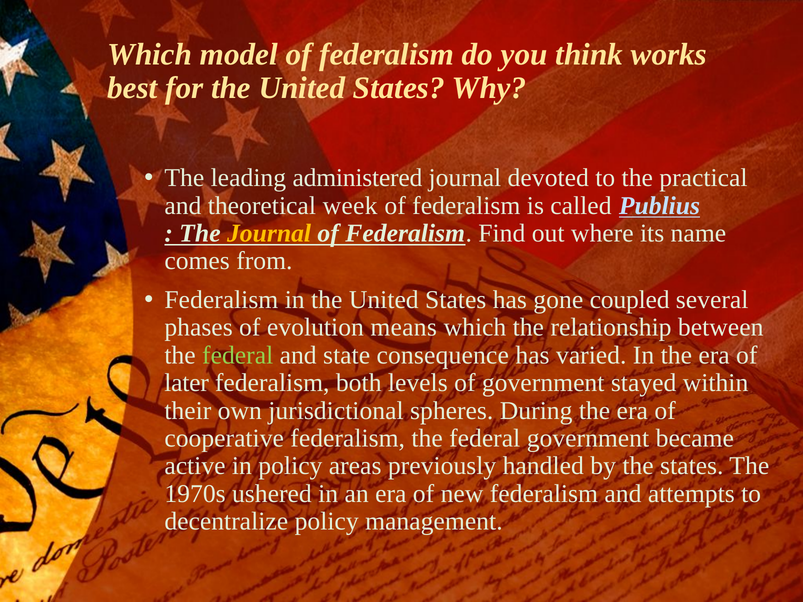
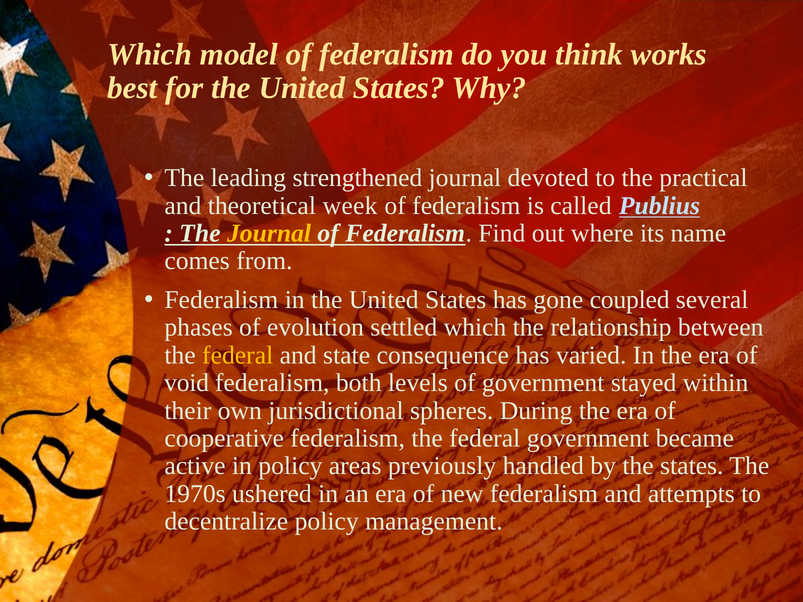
administered: administered -> strengthened (357, 178)
means: means -> settled (404, 328)
federal colour: light green -> yellow (238, 355)
later: later -> void (187, 383)
